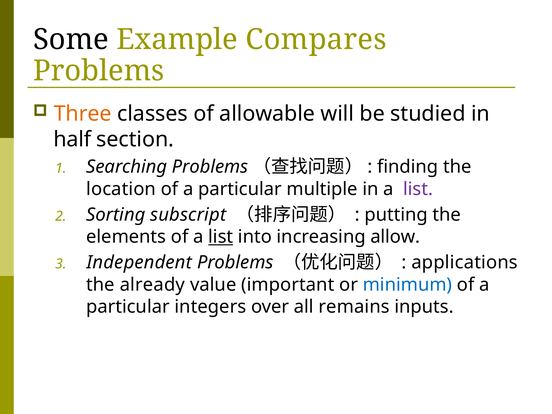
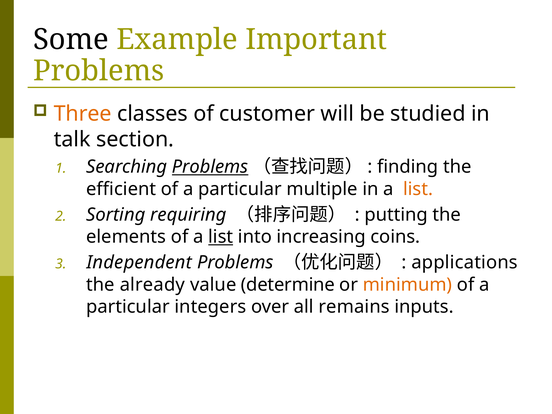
Compares: Compares -> Important (316, 39)
allowable: allowable -> customer (267, 114)
half: half -> talk (72, 140)
Problems underline: none -> present (210, 167)
location: location -> efficient (121, 189)
list colour: purple -> orange (418, 189)
subscript: subscript -> requiring (188, 215)
allow: allow -> coins (395, 237)
important: important -> determine (288, 285)
minimum colour: blue -> orange (407, 285)
